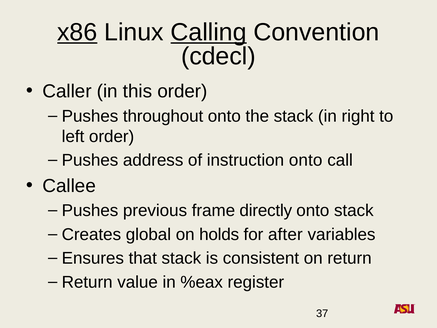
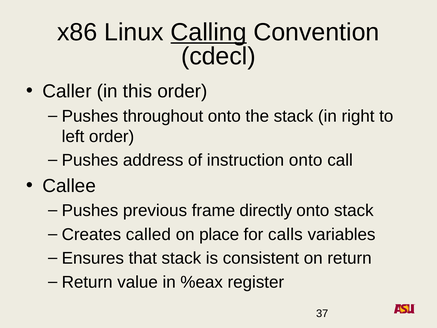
x86 underline: present -> none (77, 32)
global: global -> called (148, 234)
holds: holds -> place (219, 234)
after: after -> calls (285, 234)
